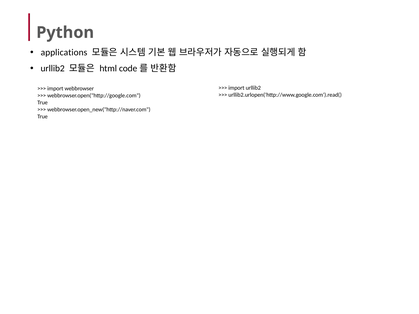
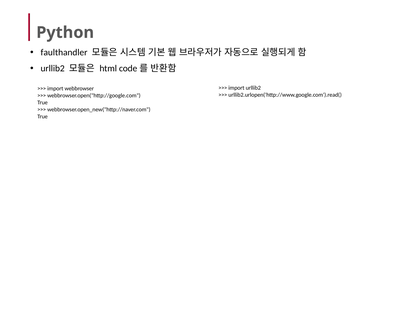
applications: applications -> faulthandler (64, 53)
